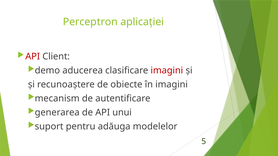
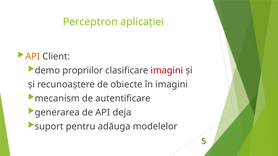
API colour: red -> orange (33, 57)
aducerea: aducerea -> propriilor (83, 71)
unui: unui -> deja (122, 113)
